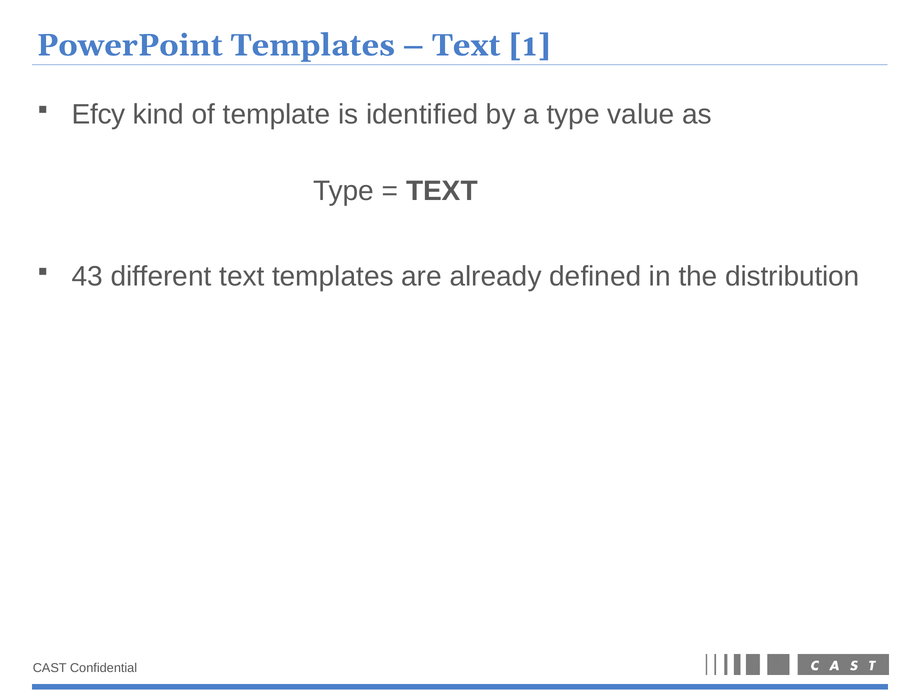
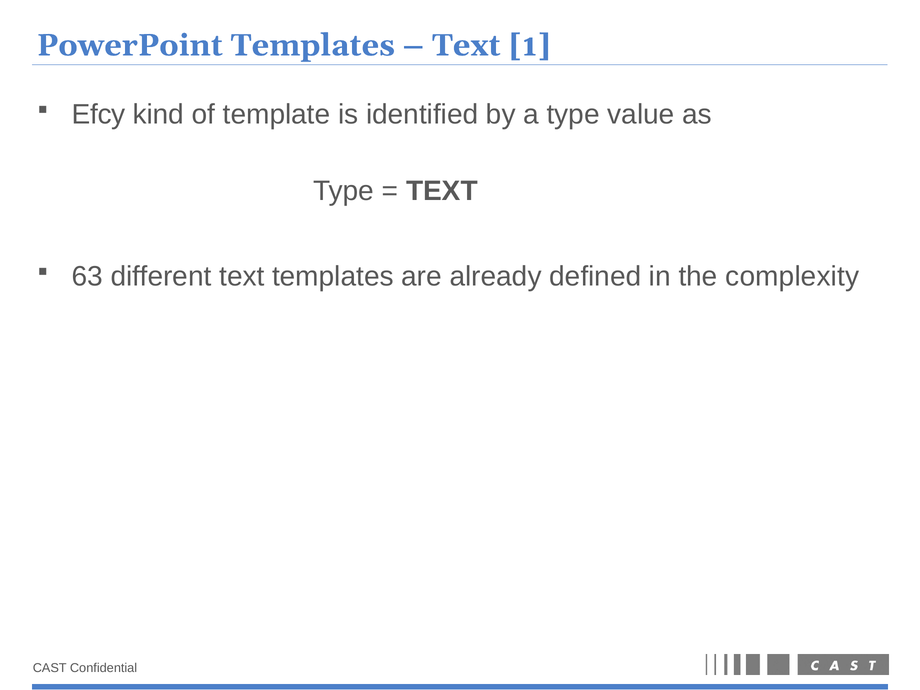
43: 43 -> 63 (87, 276)
distribution: distribution -> complexity (792, 276)
